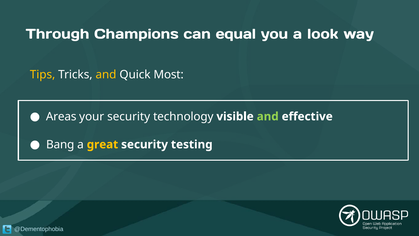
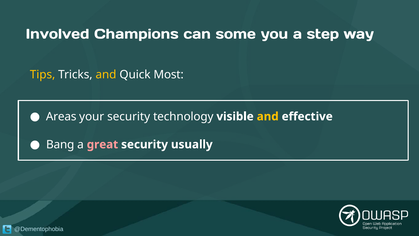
Through: Through -> Involved (58, 34)
equal: equal -> some (236, 34)
look: look -> step (323, 34)
and colour: light green -> yellow (268, 116)
great colour: yellow -> pink (102, 144)
testing: testing -> usually (192, 144)
